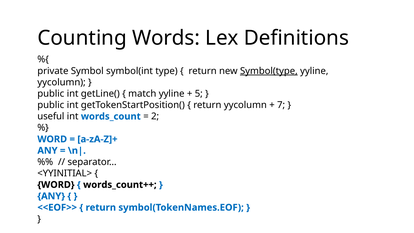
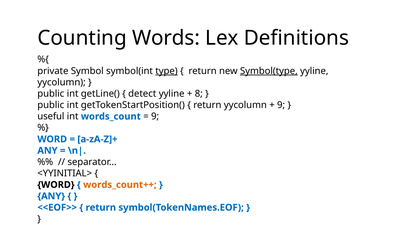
type underline: none -> present (167, 71)
match: match -> detect (142, 94)
5: 5 -> 8 (199, 94)
7: 7 -> 9 (281, 105)
2: 2 -> 9 (155, 116)
words_count++ colour: black -> orange (120, 185)
